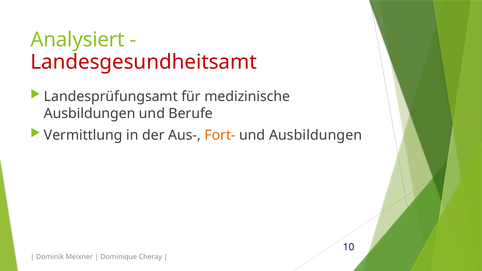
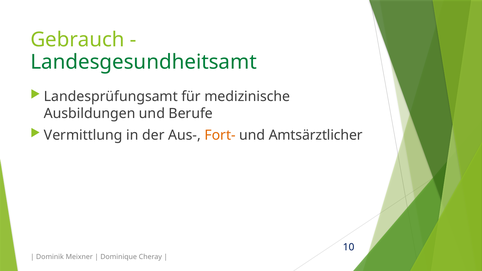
Analysiert: Analysiert -> Gebrauch (77, 40)
Landesgesundheitsamt colour: red -> green (144, 62)
und Ausbildungen: Ausbildungen -> Amtsärztlicher (316, 135)
